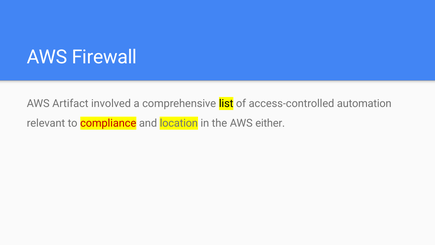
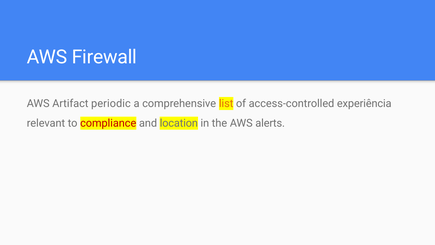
involved: involved -> periodic (111, 104)
list colour: black -> orange (226, 104)
automation: automation -> experiência (364, 104)
either: either -> alerts (270, 123)
